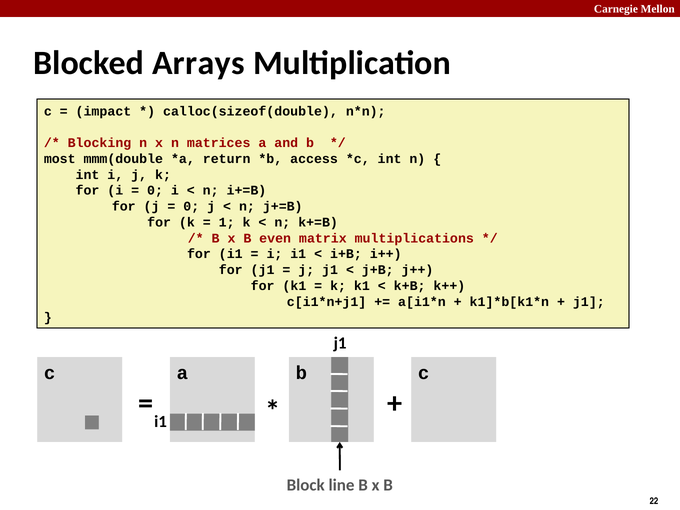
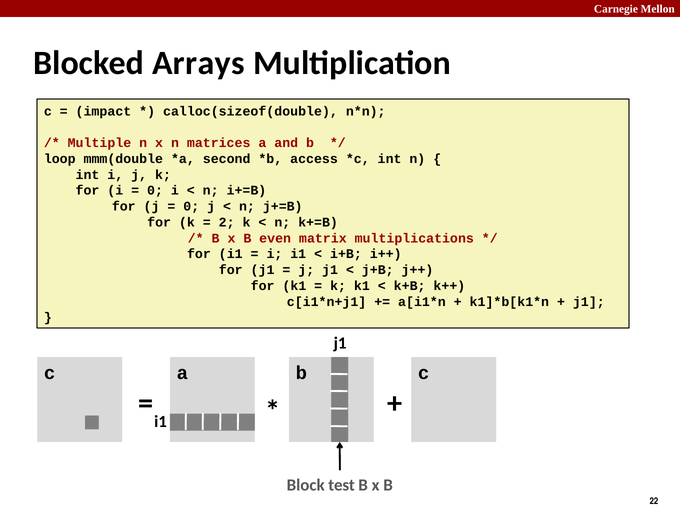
Blocking: Blocking -> Multiple (99, 143)
most: most -> loop (60, 159)
return: return -> second (227, 159)
1: 1 -> 2 (227, 222)
line: line -> test (342, 485)
